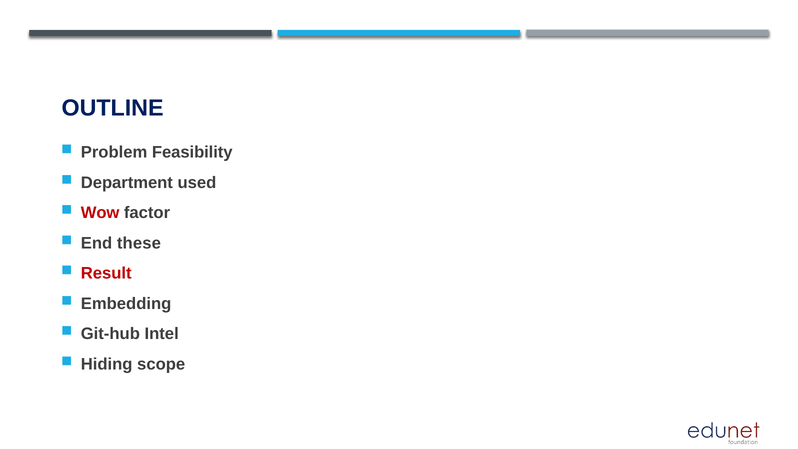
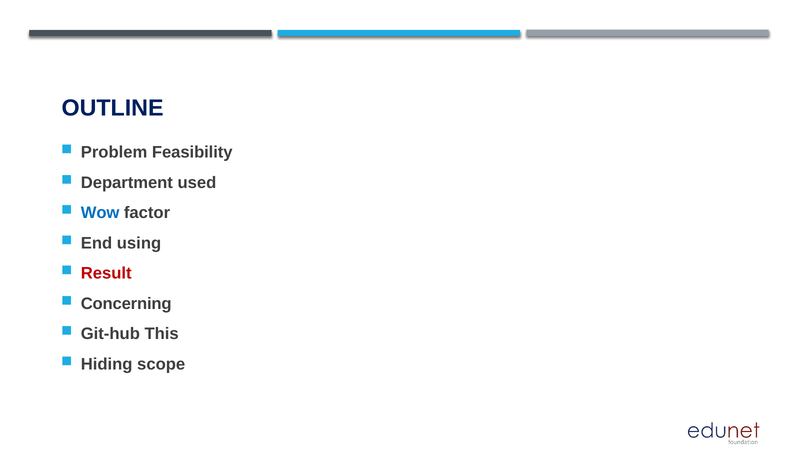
Wow colour: red -> blue (100, 213)
these: these -> using (139, 243)
Embedding: Embedding -> Concerning (126, 304)
Intel: Intel -> This (162, 334)
